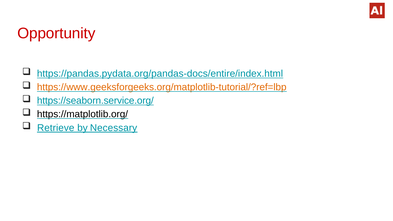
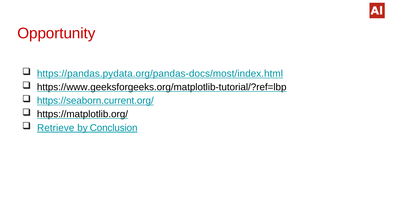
https://pandas.pydata.org/pandas-docs/entire/index.html: https://pandas.pydata.org/pandas-docs/entire/index.html -> https://pandas.pydata.org/pandas-docs/most/index.html (160, 74)
https://www.geeksforgeeks.org/matplotlib-tutorial/?ref=lbp colour: orange -> black (162, 87)
https://seaborn.service.org/: https://seaborn.service.org/ -> https://seaborn.current.org/ (95, 101)
Necessary: Necessary -> Conclusion (114, 128)
